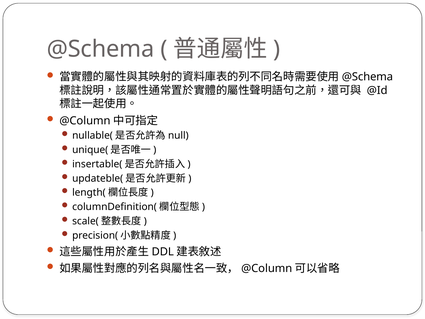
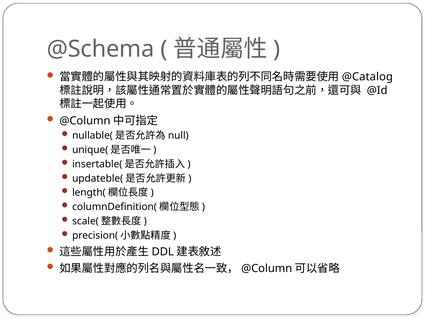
@Schema: @Schema -> @Catalog (367, 77)
